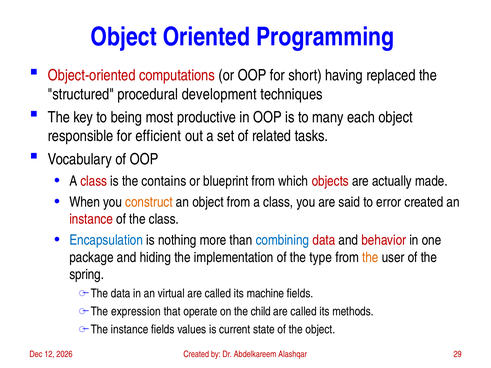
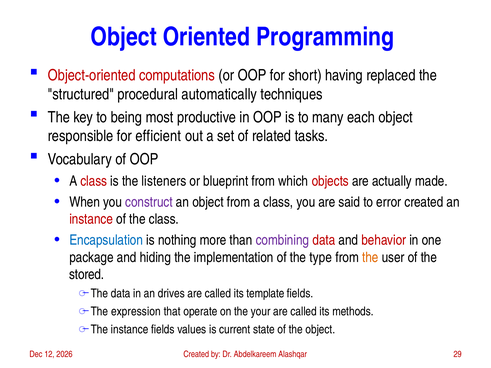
development: development -> automatically (219, 94)
contains: contains -> listeners (164, 181)
construct colour: orange -> purple (149, 202)
combining colour: blue -> purple (282, 240)
spring: spring -> stored (87, 275)
virtual: virtual -> drives (171, 294)
machine: machine -> template (266, 294)
child: child -> your (261, 312)
